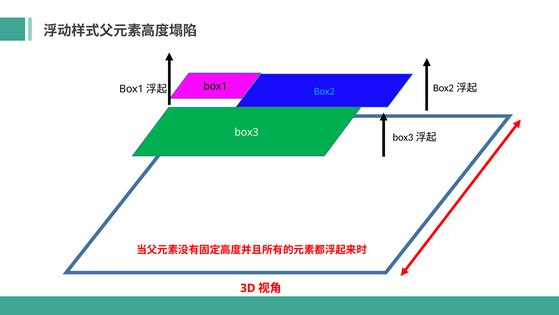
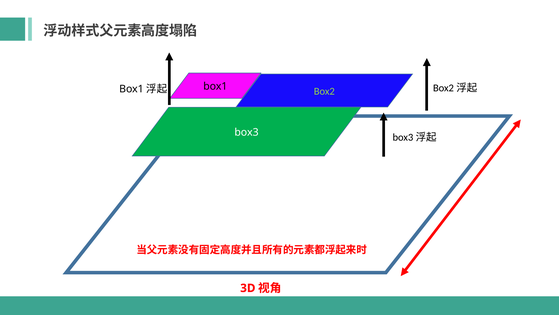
Box2 colour: light blue -> light green (324, 91)
